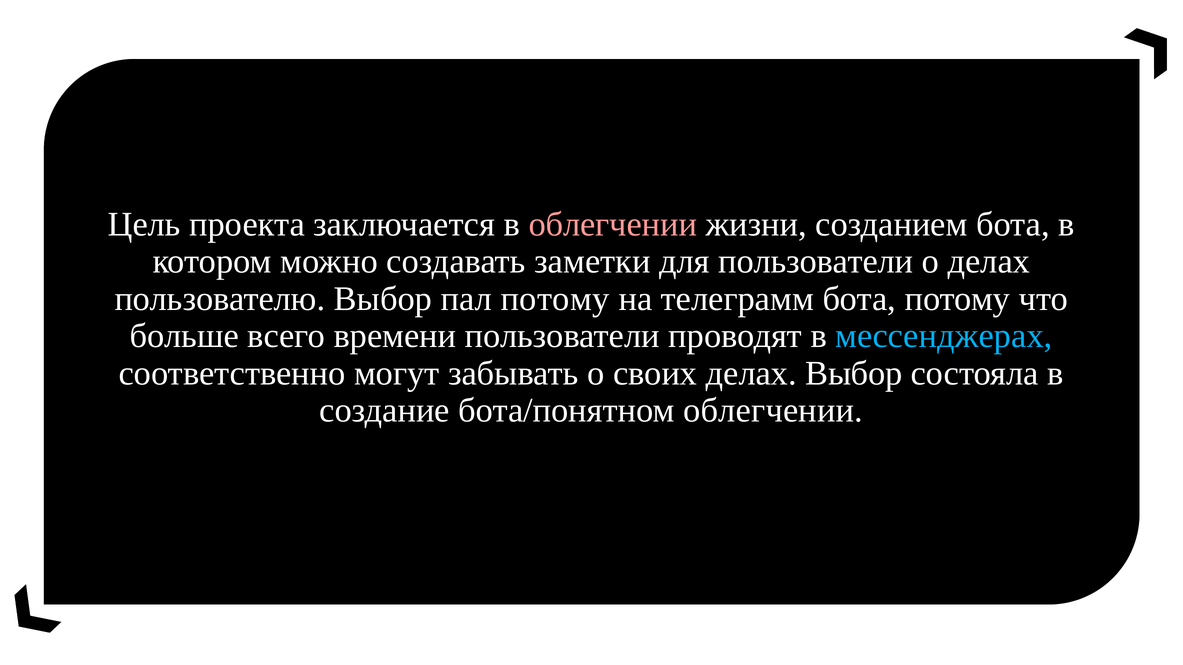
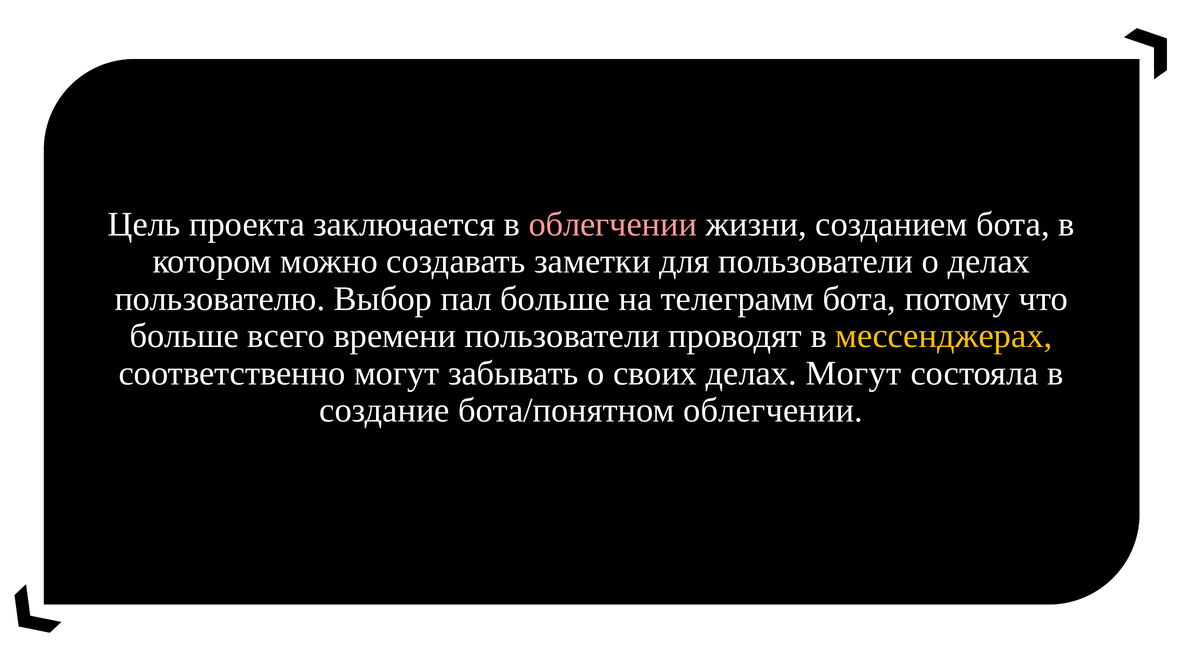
пал потому: потому -> больше (555, 299)
мессенджерах colour: light blue -> yellow (944, 336)
делах Выбор: Выбор -> Могут (854, 373)
